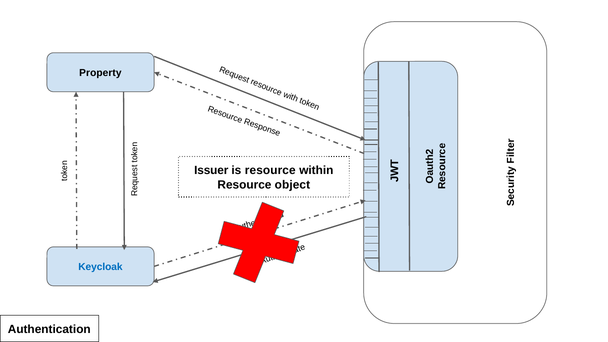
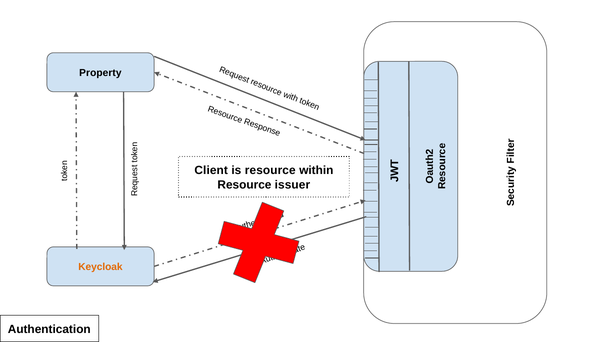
Issuer: Issuer -> Client (211, 170)
object: object -> issuer (292, 185)
Keycloak colour: blue -> orange (100, 267)
